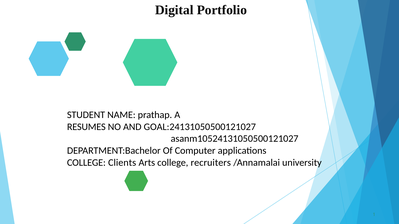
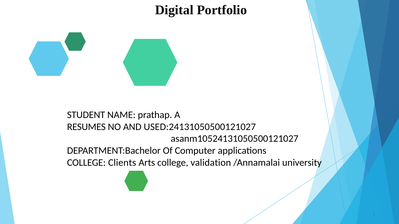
GOAL:24131050500121027: GOAL:24131050500121027 -> USED:24131050500121027 (200, 127)
recruiters: recruiters -> validation (211, 163)
